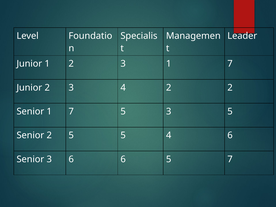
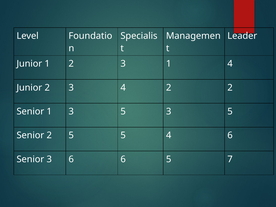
3 1 7: 7 -> 4 (230, 64)
Senior 1 7: 7 -> 3 (71, 111)
